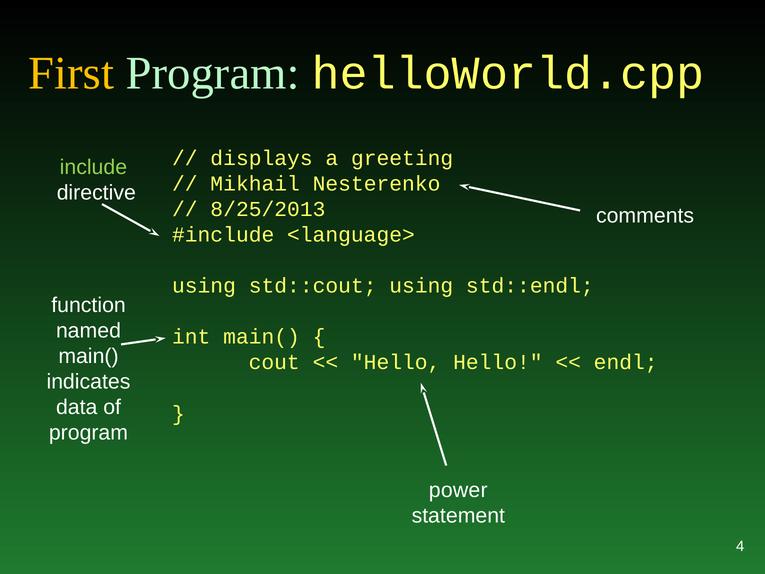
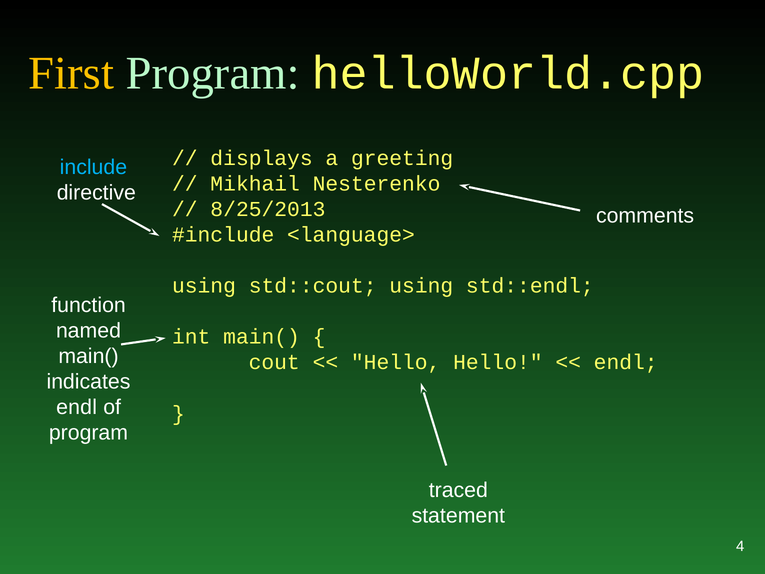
include colour: light green -> light blue (93, 167)
data: data -> endl (77, 407)
power: power -> traced (458, 490)
